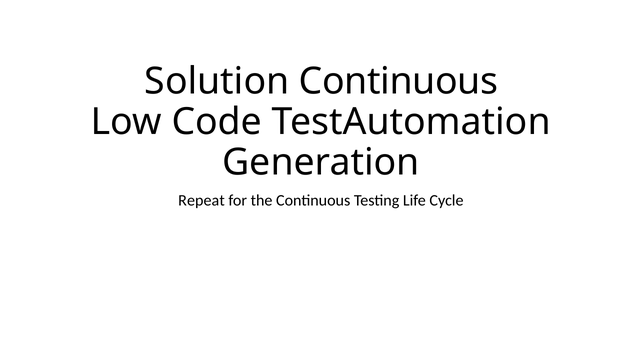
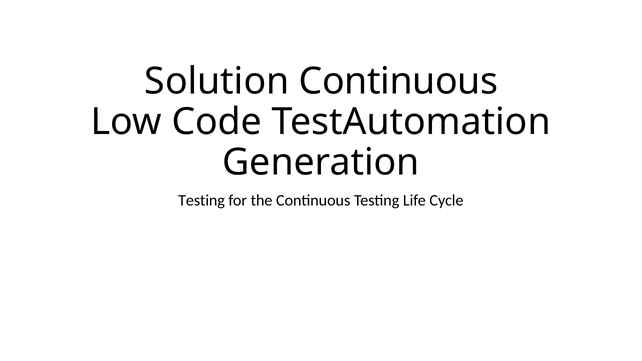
Repeat: Repeat -> Testing (202, 201)
